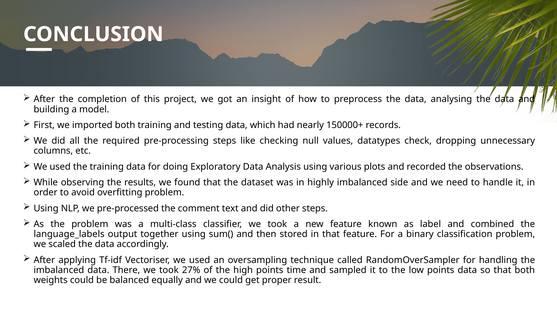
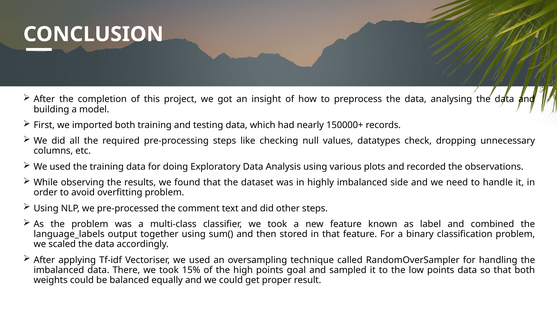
27%: 27% -> 15% (191, 270)
time: time -> goal (296, 270)
